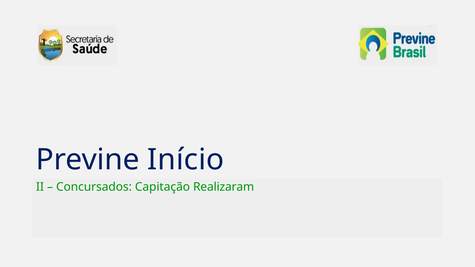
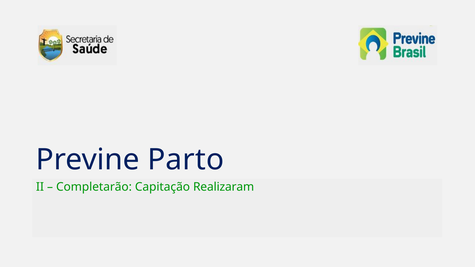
Início: Início -> Parto (186, 160)
Concursados: Concursados -> Completarão (94, 187)
